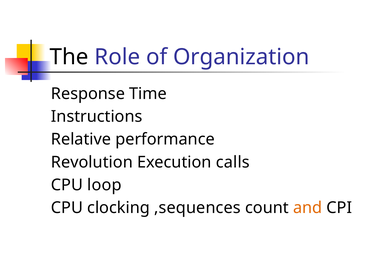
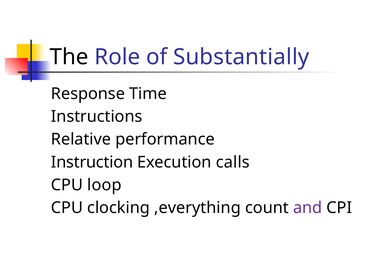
Organization: Organization -> Substantially (241, 57)
Revolution: Revolution -> Instruction (92, 162)
,sequences: ,sequences -> ,everything (197, 207)
and colour: orange -> purple (308, 207)
